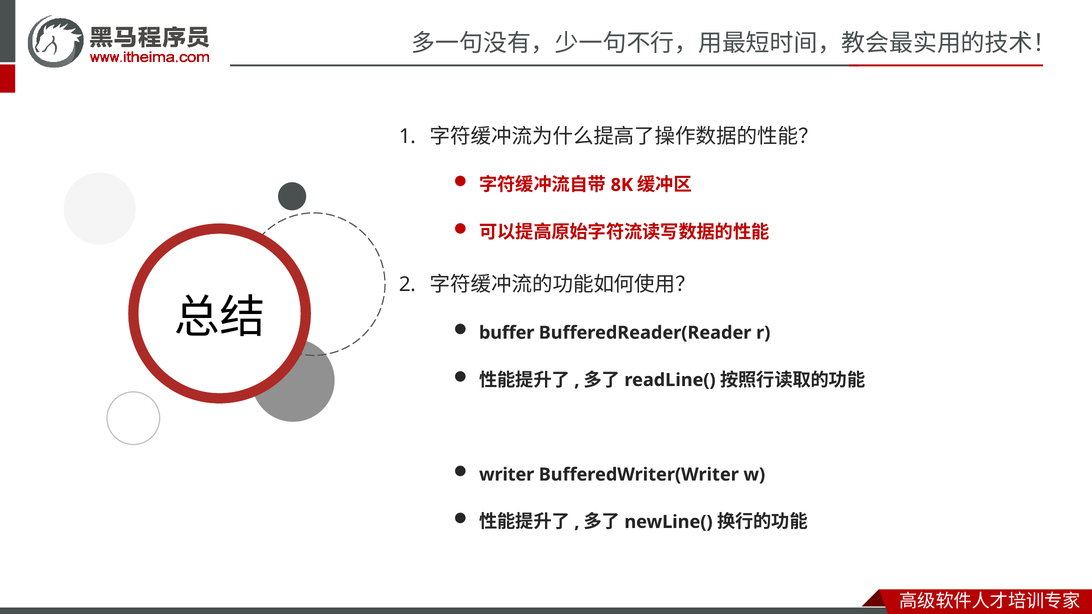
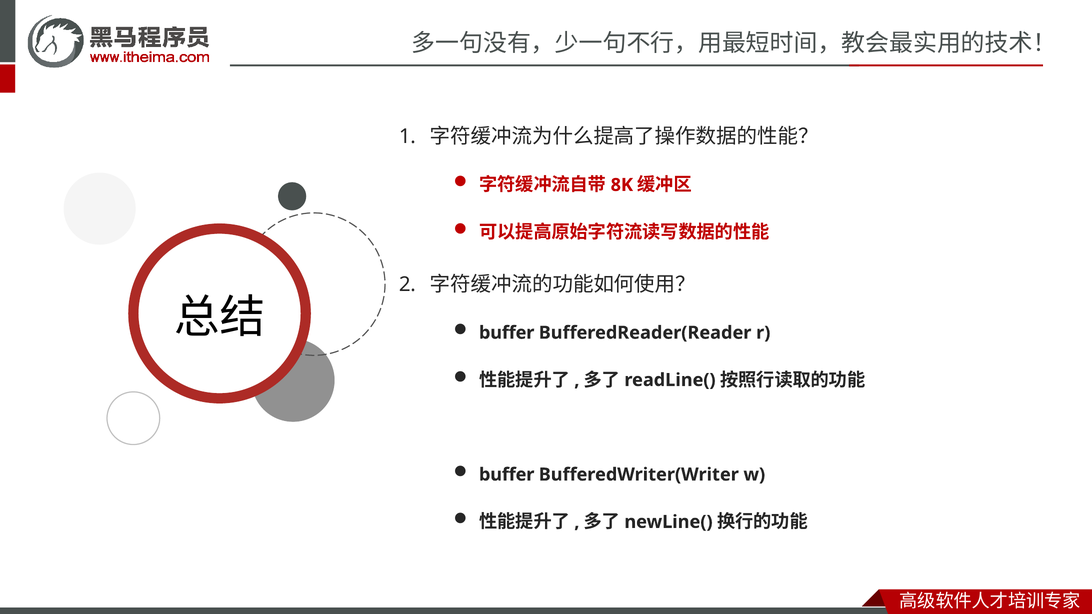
writer: writer -> buffer (507, 475)
